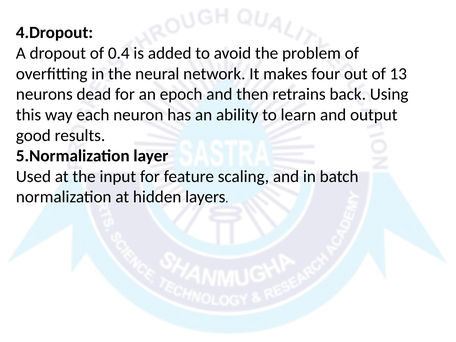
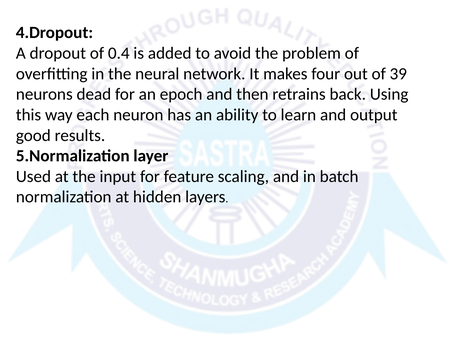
13: 13 -> 39 (398, 74)
